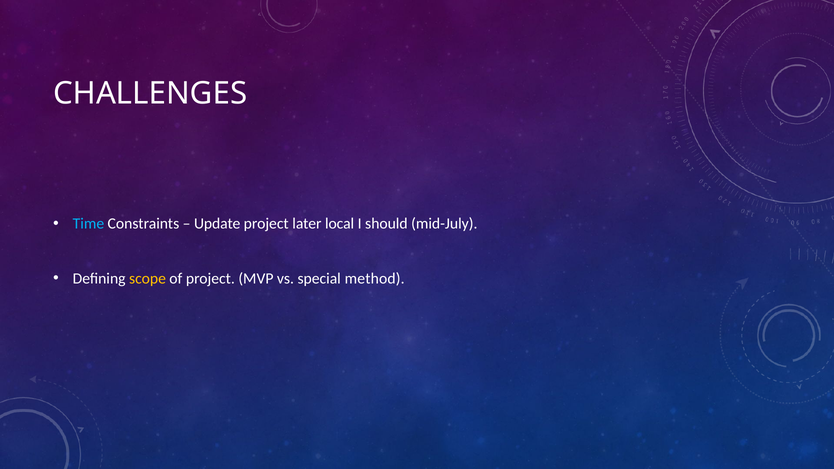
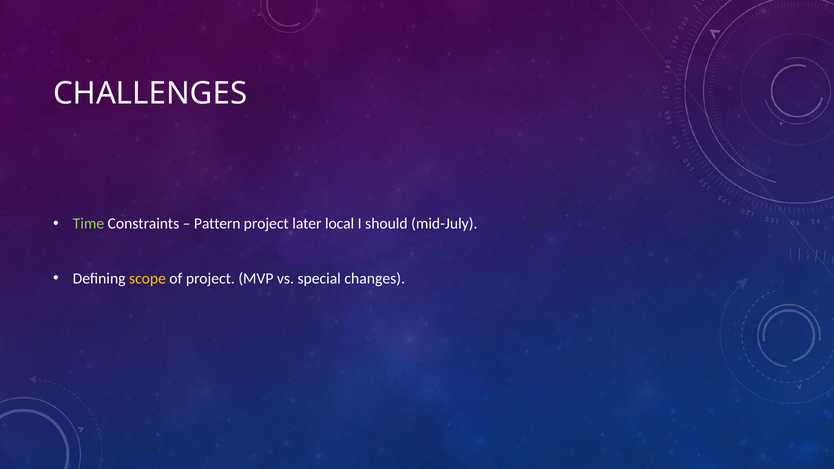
Time colour: light blue -> light green (88, 224)
Update: Update -> Pattern (217, 224)
method: method -> changes (375, 279)
